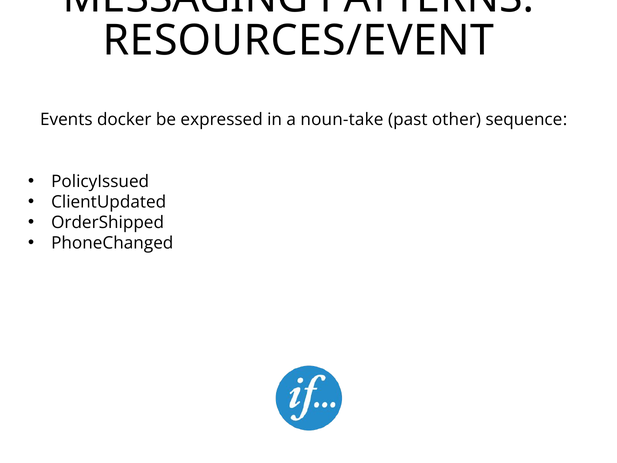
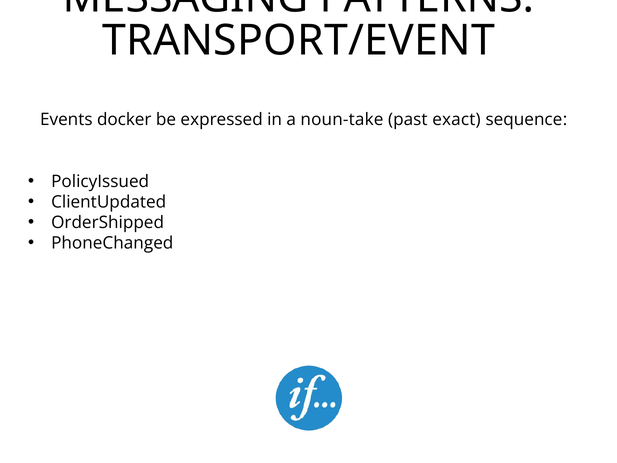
RESOURCES/EVENT: RESOURCES/EVENT -> TRANSPORT/EVENT (299, 40)
other: other -> exact (456, 120)
